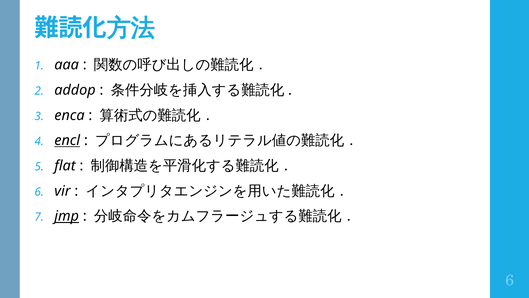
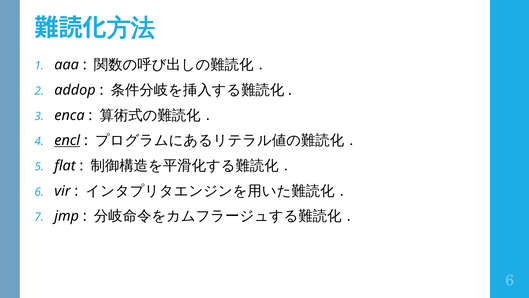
jmp underline: present -> none (67, 216)
